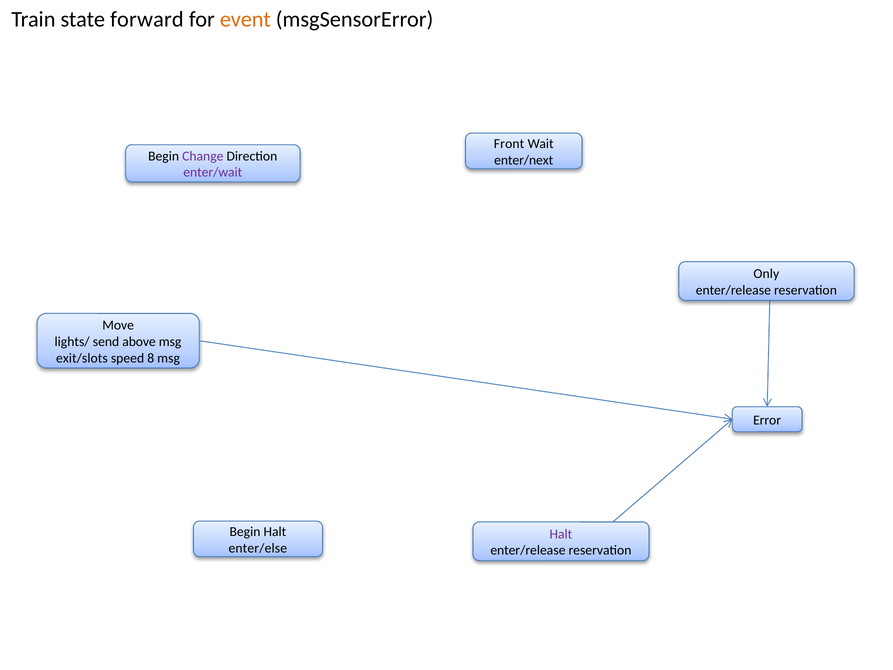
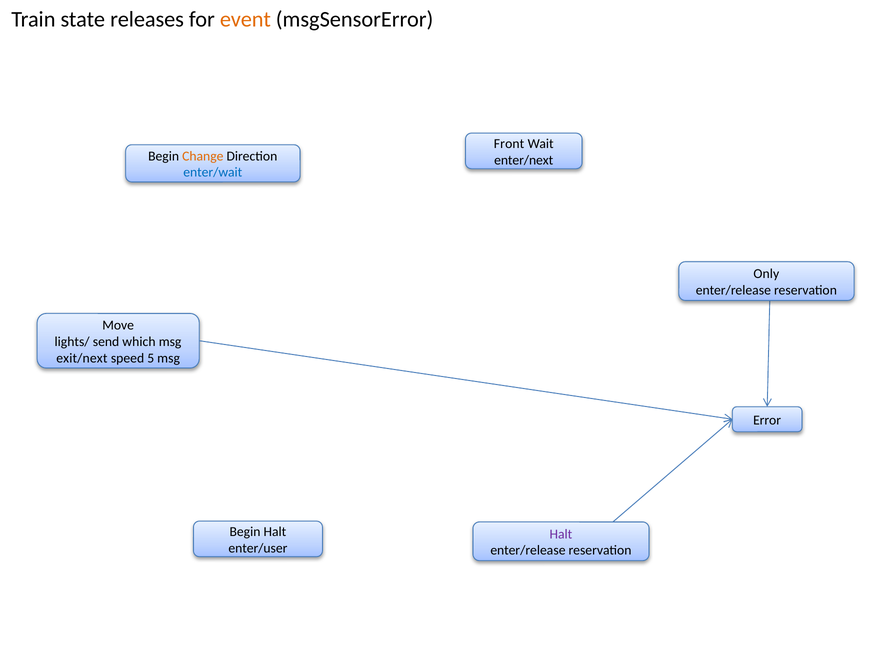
forward: forward -> releases (147, 19)
Change colour: purple -> orange (203, 156)
enter/wait colour: purple -> blue (213, 172)
above: above -> which (139, 342)
exit/slots: exit/slots -> exit/next (82, 358)
8: 8 -> 5 (151, 358)
enter/else: enter/else -> enter/user (258, 548)
